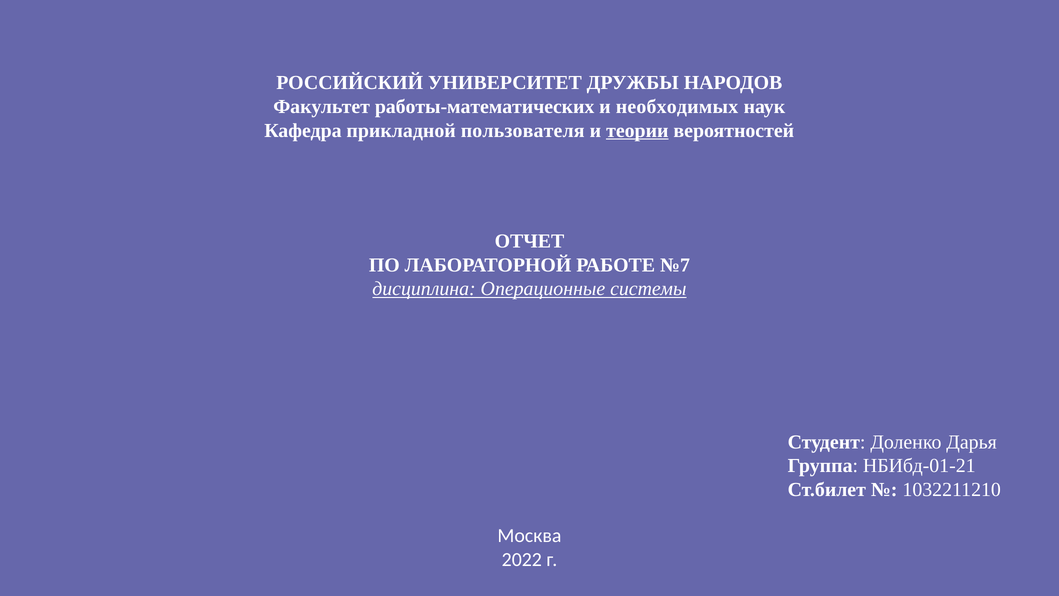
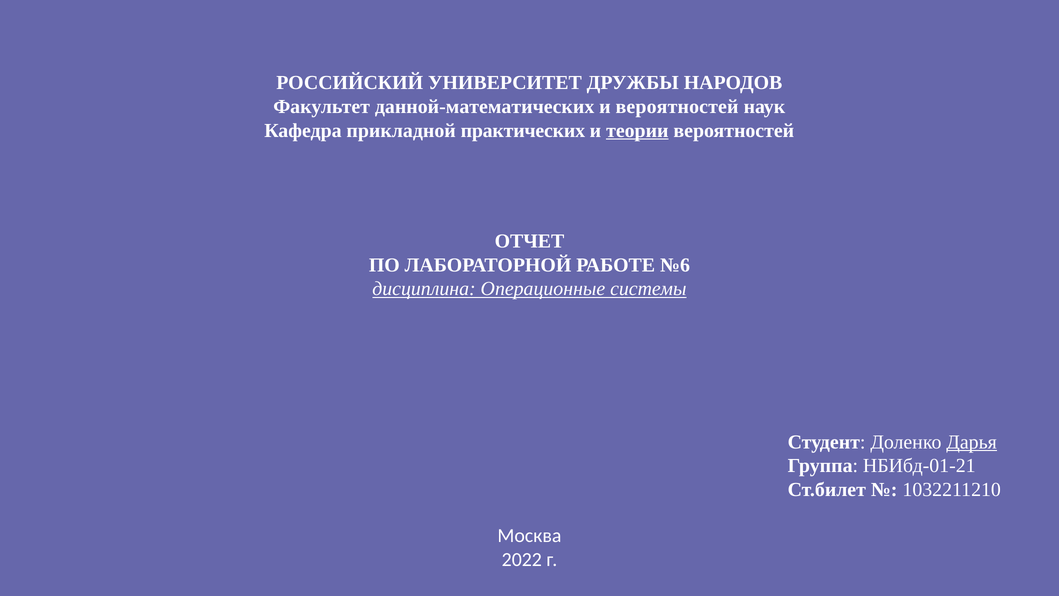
работы-математических: работы-математических -> данной-математических (485, 107)
и необходимых: необходимых -> вероятностей (677, 107)
пользователя: пользователя -> практических (523, 131)
№7: №7 -> №6 (675, 265)
Дарья underline: none -> present (972, 442)
